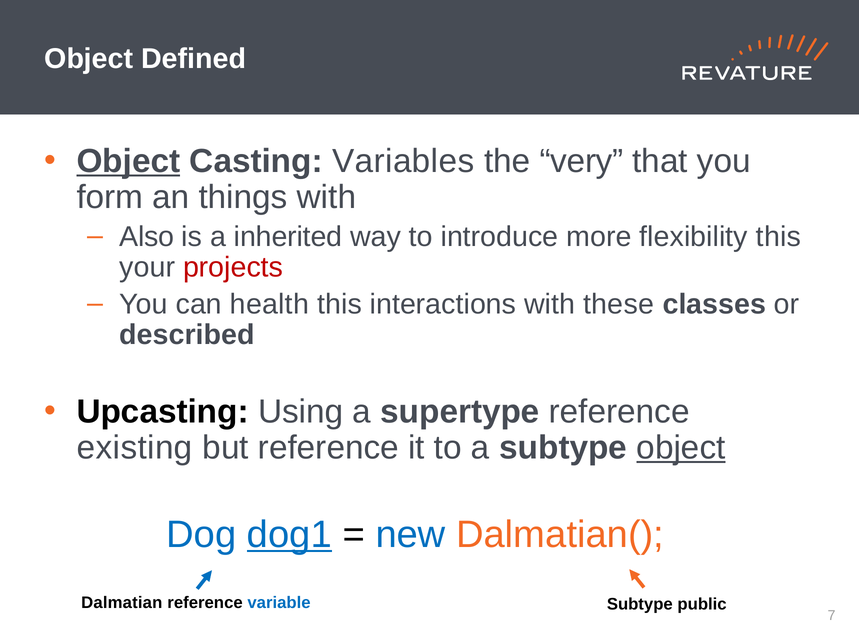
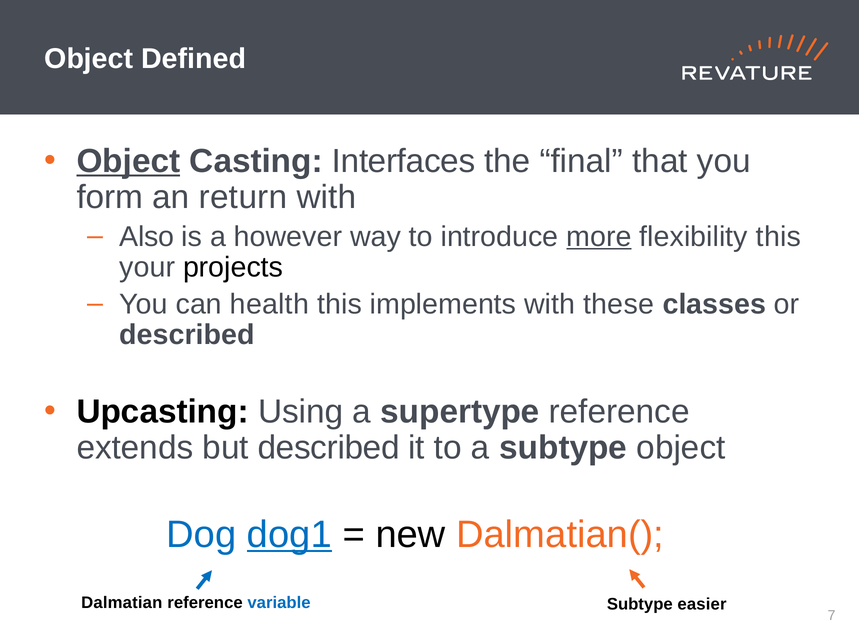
Variables: Variables -> Interfaces (404, 161)
very: very -> final (581, 161)
things: things -> return (243, 197)
inherited: inherited -> however (288, 237)
more underline: none -> present (599, 237)
projects colour: red -> black (233, 268)
interactions: interactions -> implements (443, 304)
existing: existing -> extends (135, 448)
but reference: reference -> described (329, 448)
object underline: present -> none (681, 448)
new colour: blue -> black (411, 535)
public: public -> easier (702, 604)
